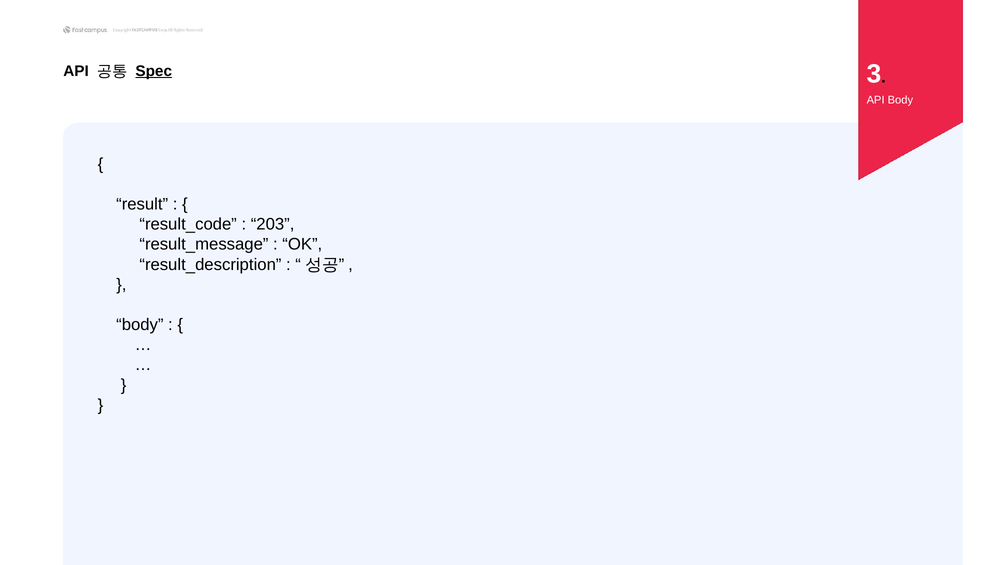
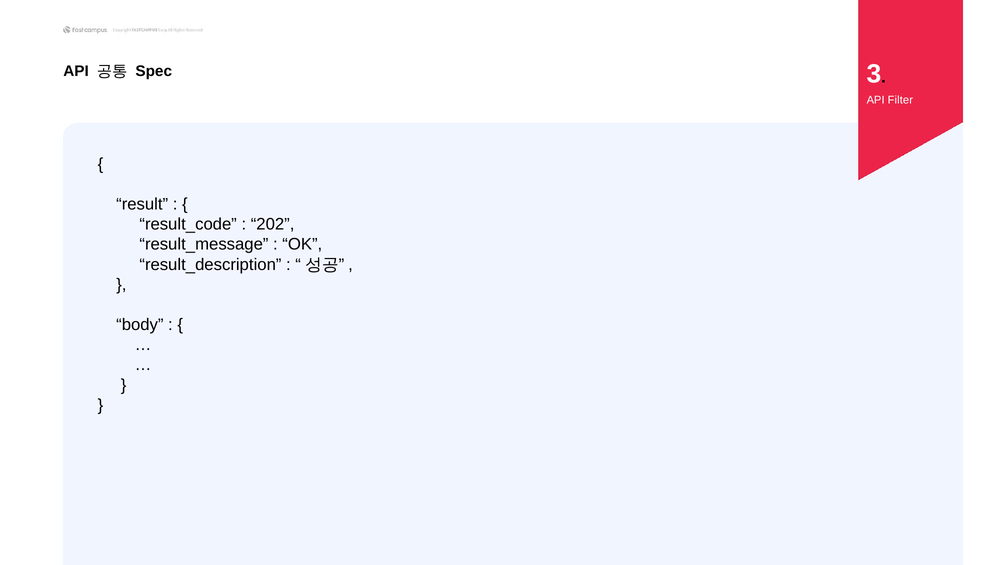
Spec underline: present -> none (154, 71)
API Body: Body -> Filter (900, 100)
203: 203 -> 202 (273, 224)
